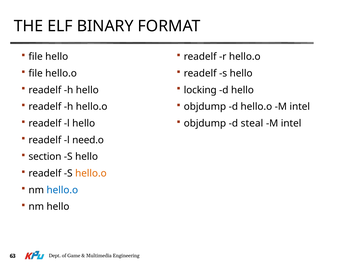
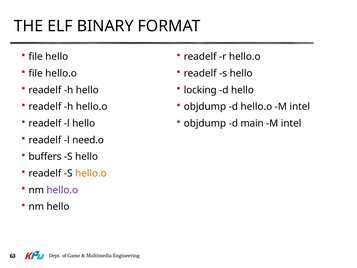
steal: steal -> main (252, 123)
section: section -> buffers (45, 157)
hello.o colour: blue -> purple (62, 190)
